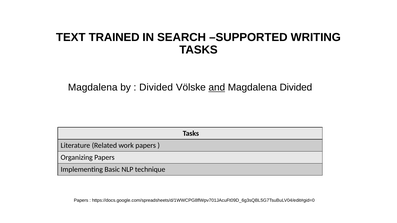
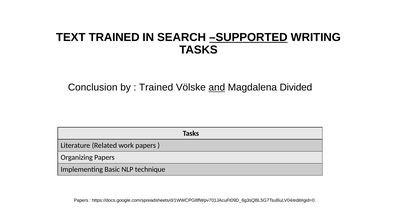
SUPPORTED underline: none -> present (248, 37)
Magdalena: Magdalena -> Conclusion (93, 88)
Divided: Divided -> Trained (156, 88)
